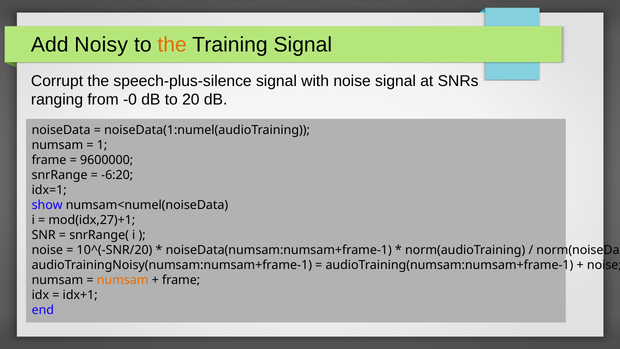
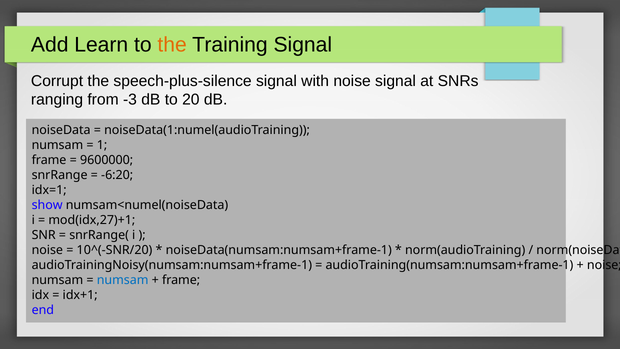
Noisy: Noisy -> Learn (101, 45)
-0: -0 -> -3 (130, 100)
numsam colour: orange -> blue (123, 280)
